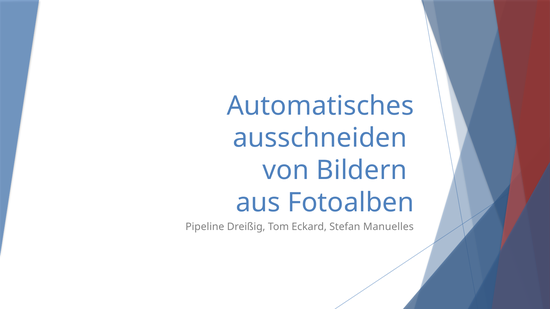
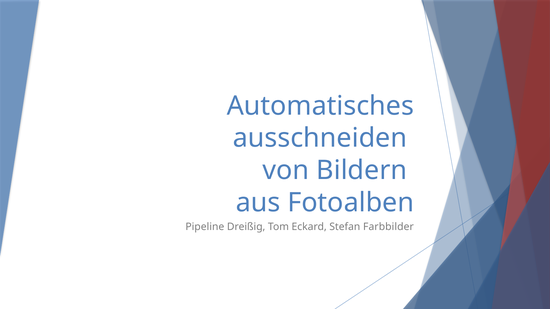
Manuelles: Manuelles -> Farbbilder (388, 227)
